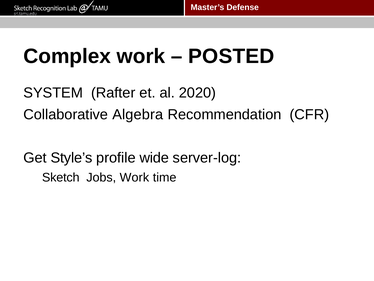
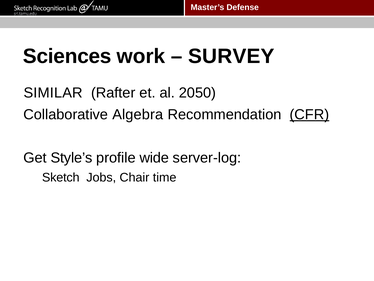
Complex: Complex -> Sciences (67, 56)
POSTED: POSTED -> SURVEY (231, 56)
SYSTEM: SYSTEM -> SIMILAR (53, 93)
2020: 2020 -> 2050 (197, 93)
CFR underline: none -> present (309, 114)
Jobs Work: Work -> Chair (134, 177)
